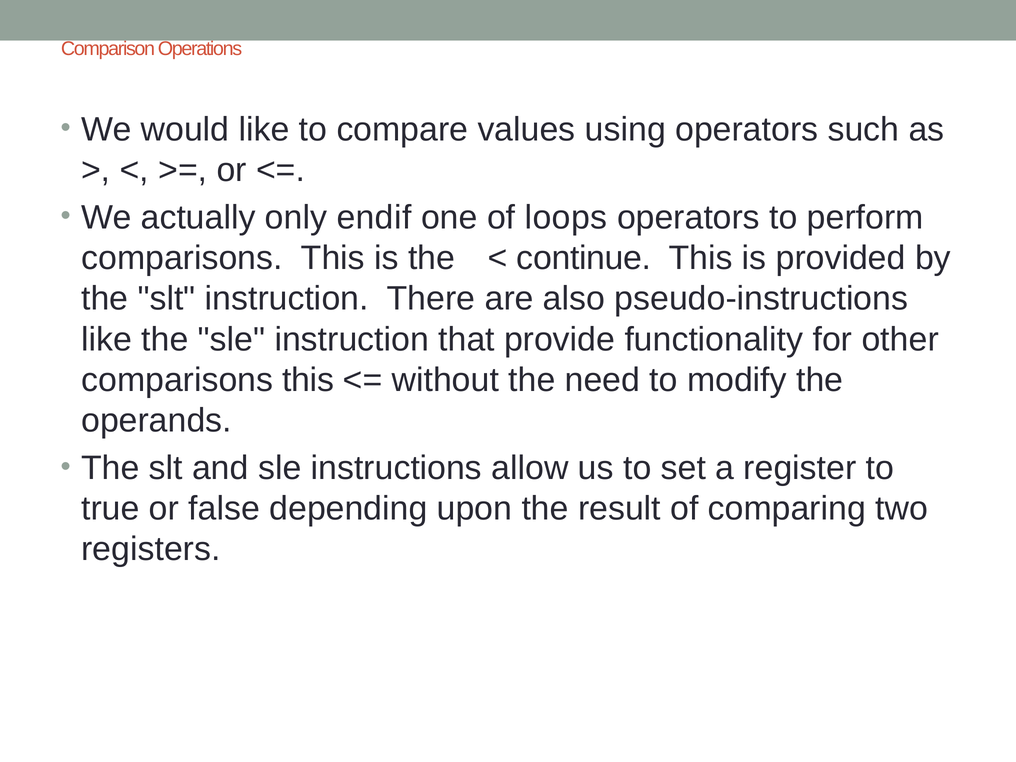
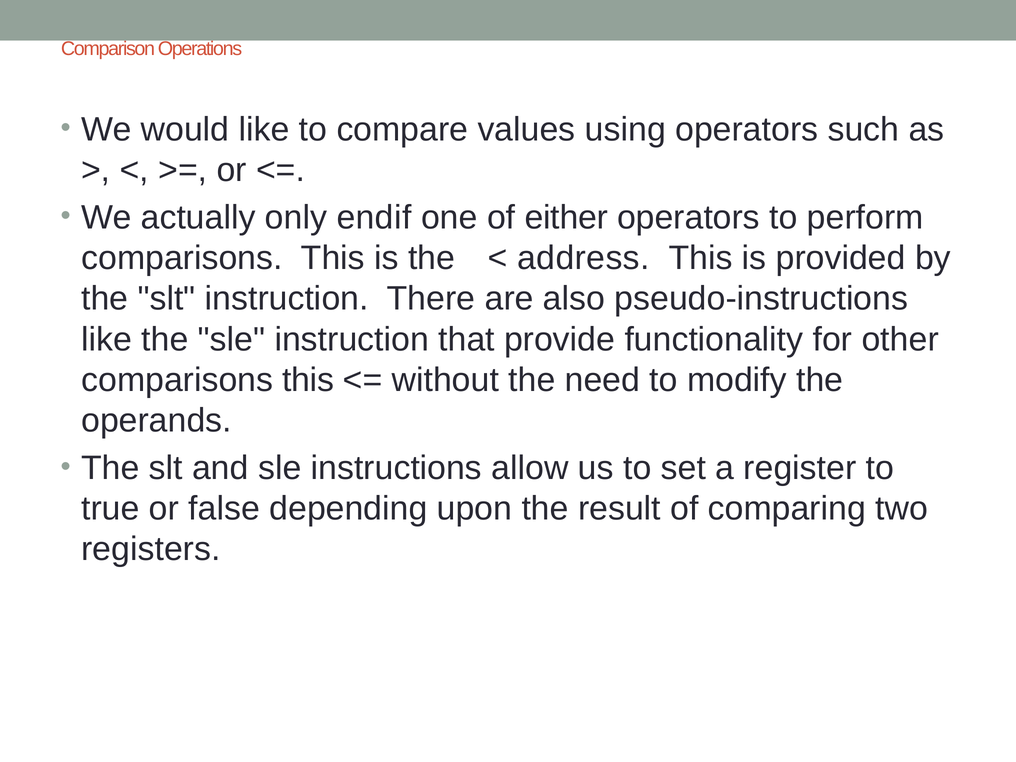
loops: loops -> either (566, 217)
continue: continue -> address (583, 258)
